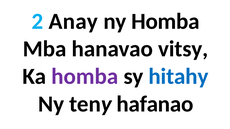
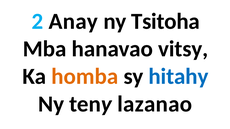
ny Homba: Homba -> Tsitoha (165, 21)
homba colour: purple -> orange (85, 77)
hafanao: hafanao -> lazanao (155, 104)
